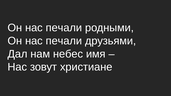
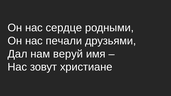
печали: печали -> сердце (64, 28)
небес: небес -> веруй (68, 54)
